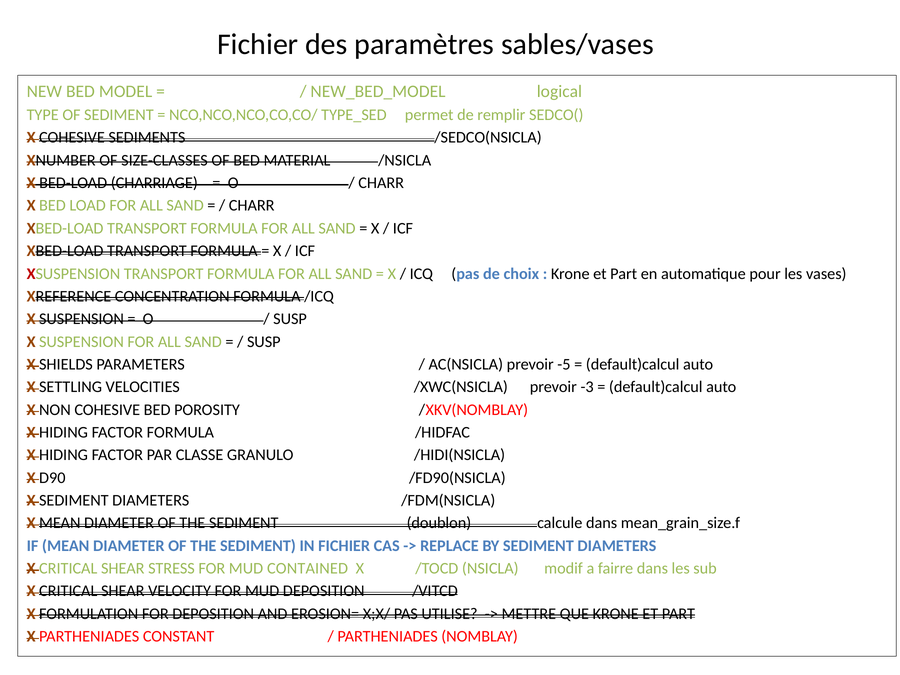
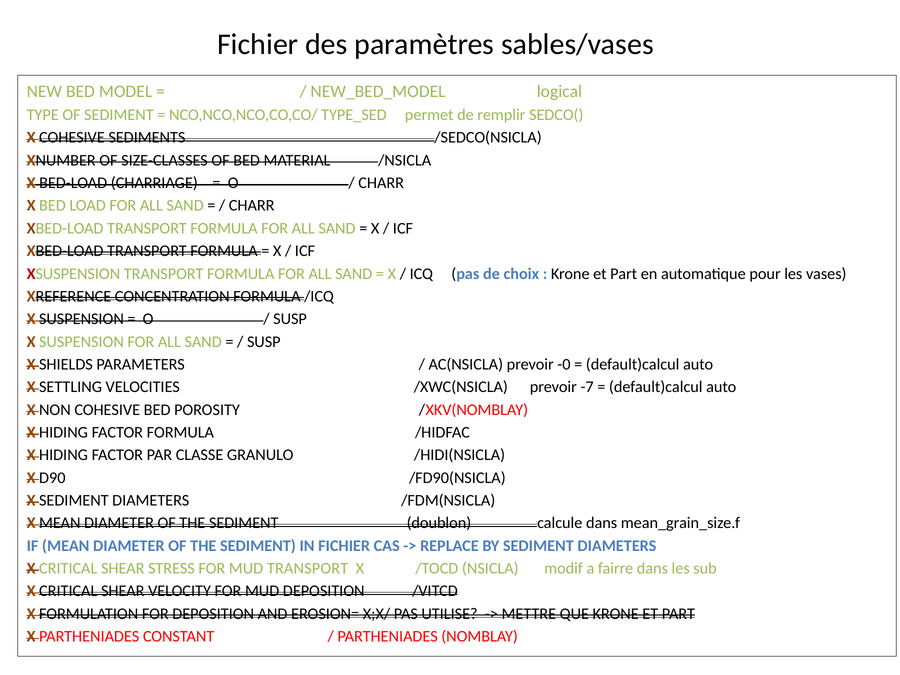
-5: -5 -> -0 (564, 364)
-3: -3 -> -7 (587, 387)
MUD CONTAINED: CONTAINED -> TRANSPORT (308, 568)
